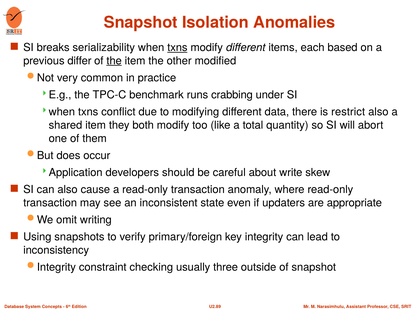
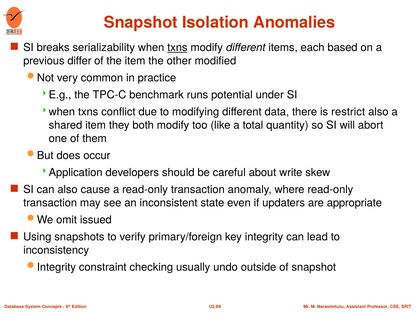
the underline: present -> none (114, 61)
crabbing: crabbing -> potential (232, 95)
writing: writing -> issued (96, 220)
three: three -> undo (226, 268)
